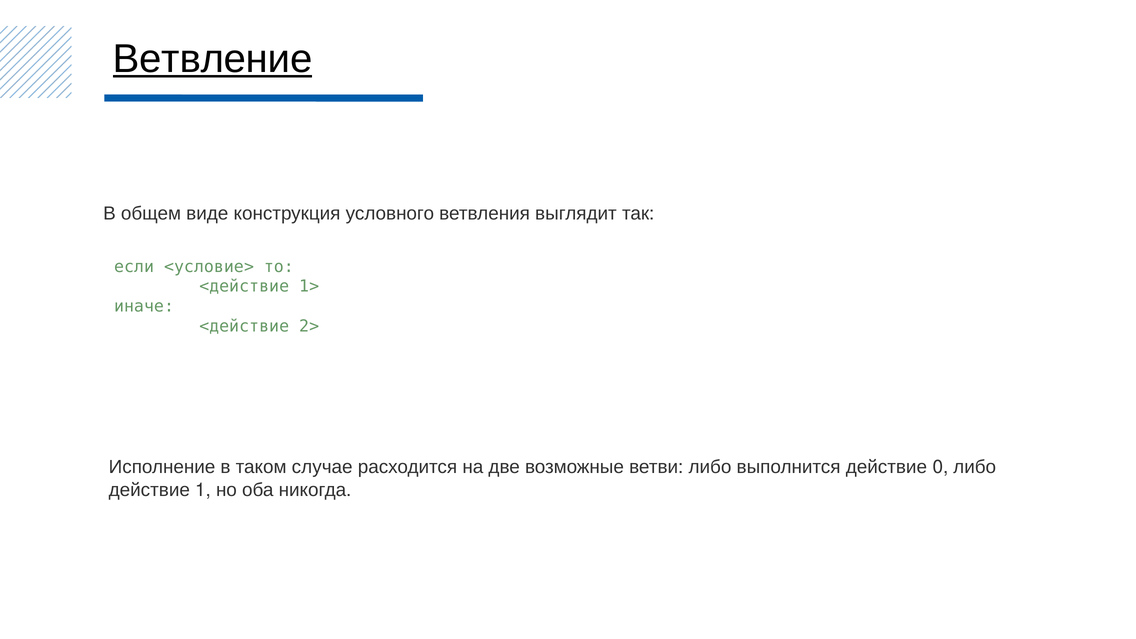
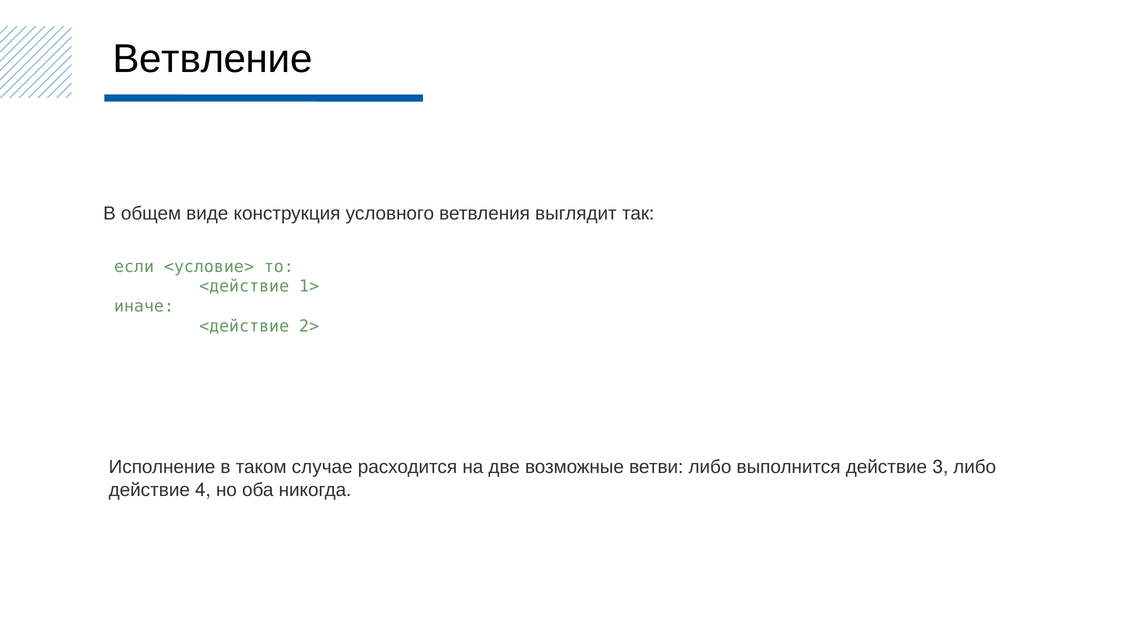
Ветвление underline: present -> none (213, 59)
0: 0 -> 3 (941, 467)
1: 1 -> 4 (203, 490)
